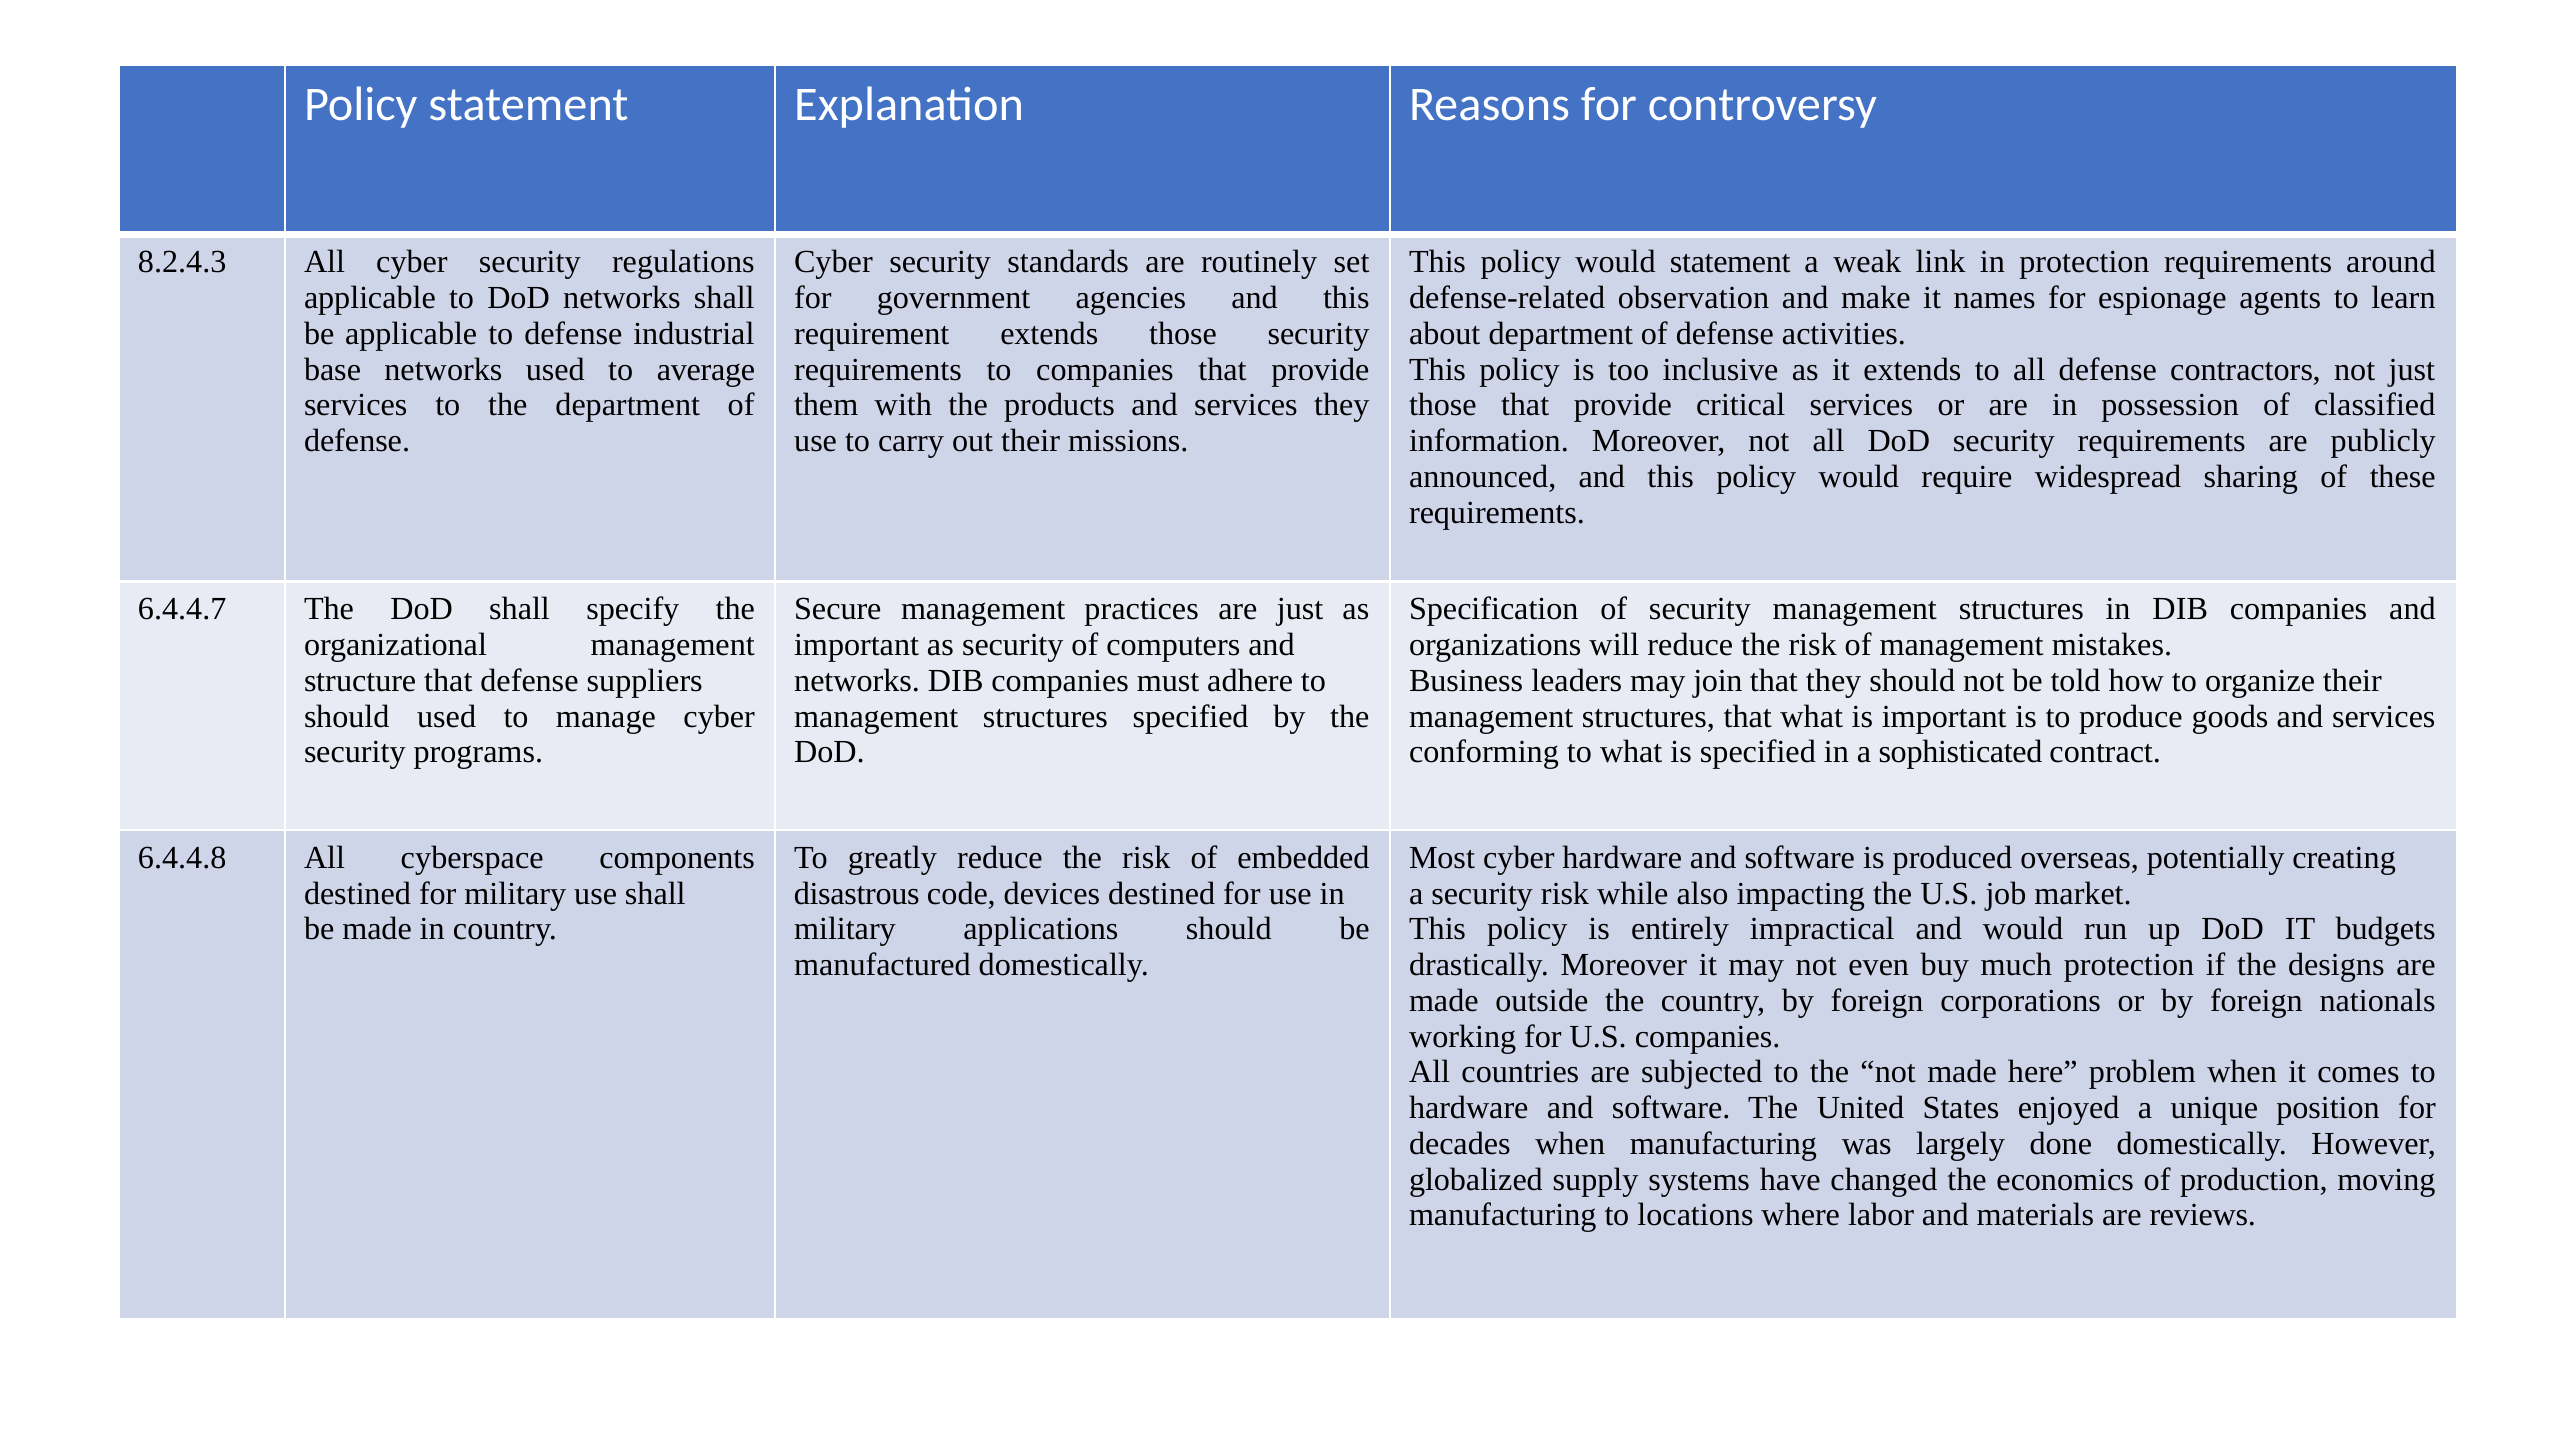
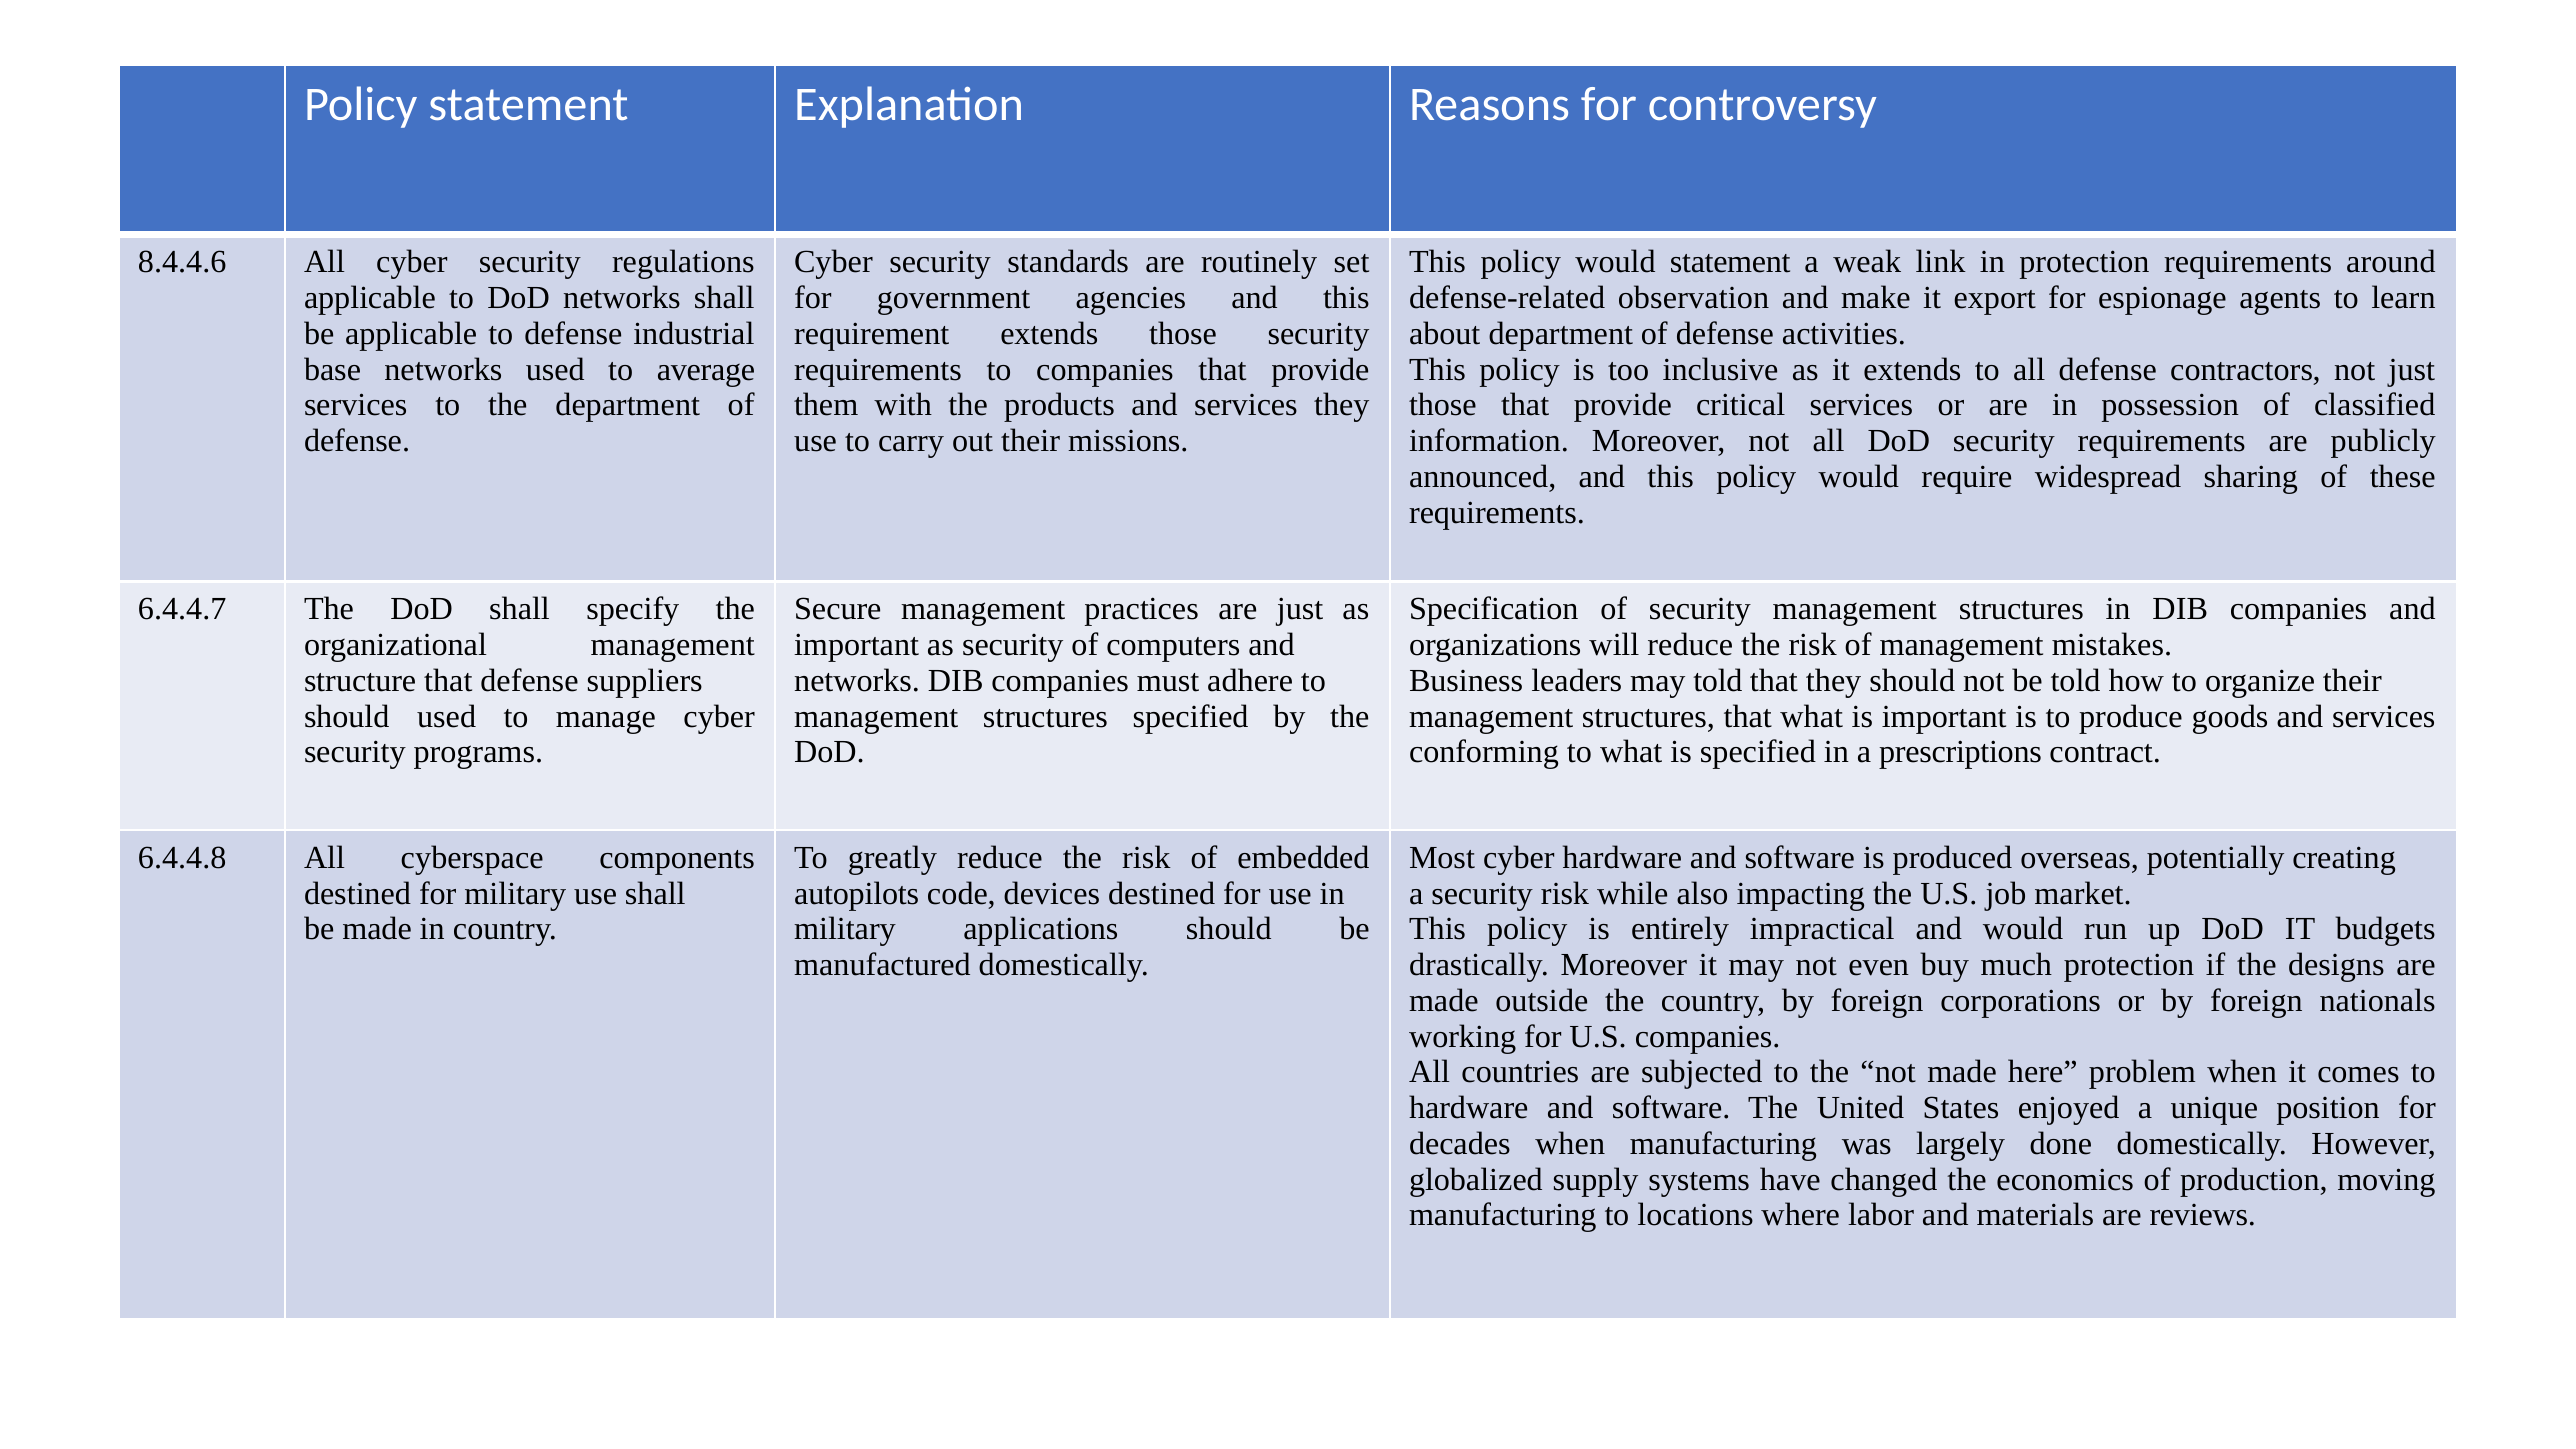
8.2.4.3: 8.2.4.3 -> 8.4.4.6 (182, 262)
names: names -> export (1995, 298)
may join: join -> told (1718, 681)
sophisticated: sophisticated -> prescriptions (1960, 752)
disastrous: disastrous -> autopilots (857, 893)
